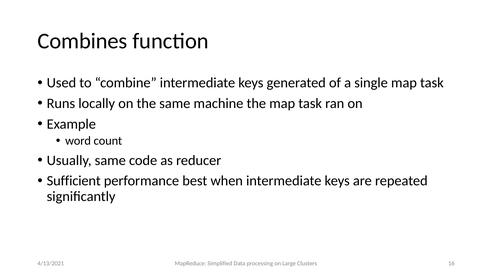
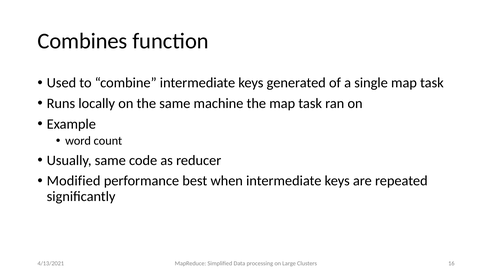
Sufficient: Sufficient -> Modified (74, 181)
